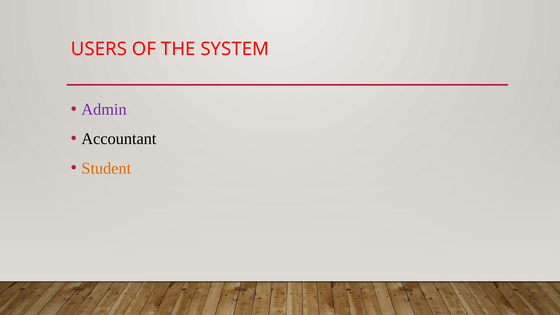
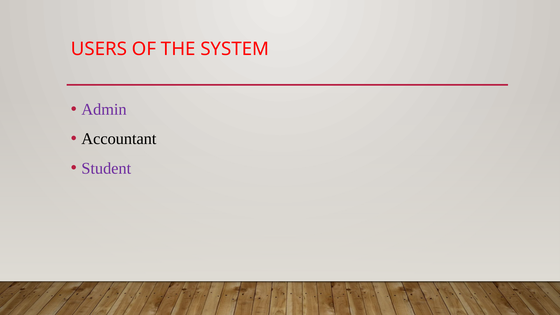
Student colour: orange -> purple (106, 168)
